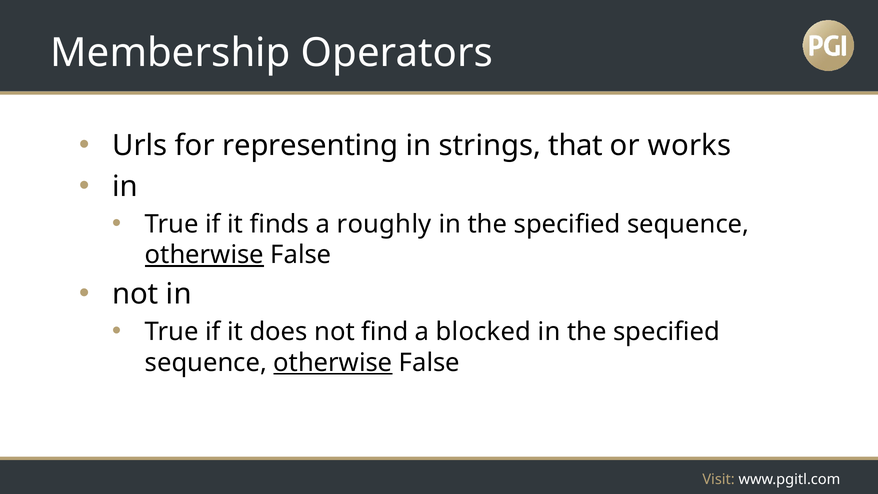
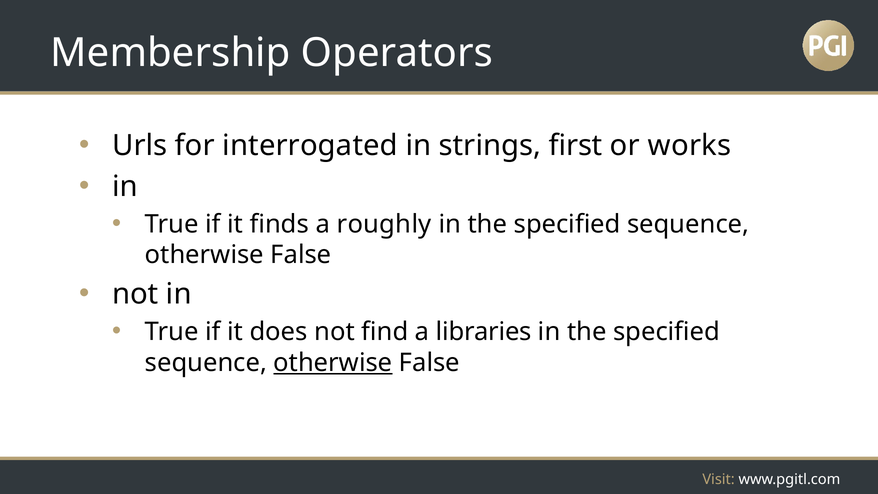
representing: representing -> interrogated (310, 145)
that: that -> first (576, 145)
otherwise underline: present -> none (204, 255)
blocked: blocked -> libraries (484, 332)
